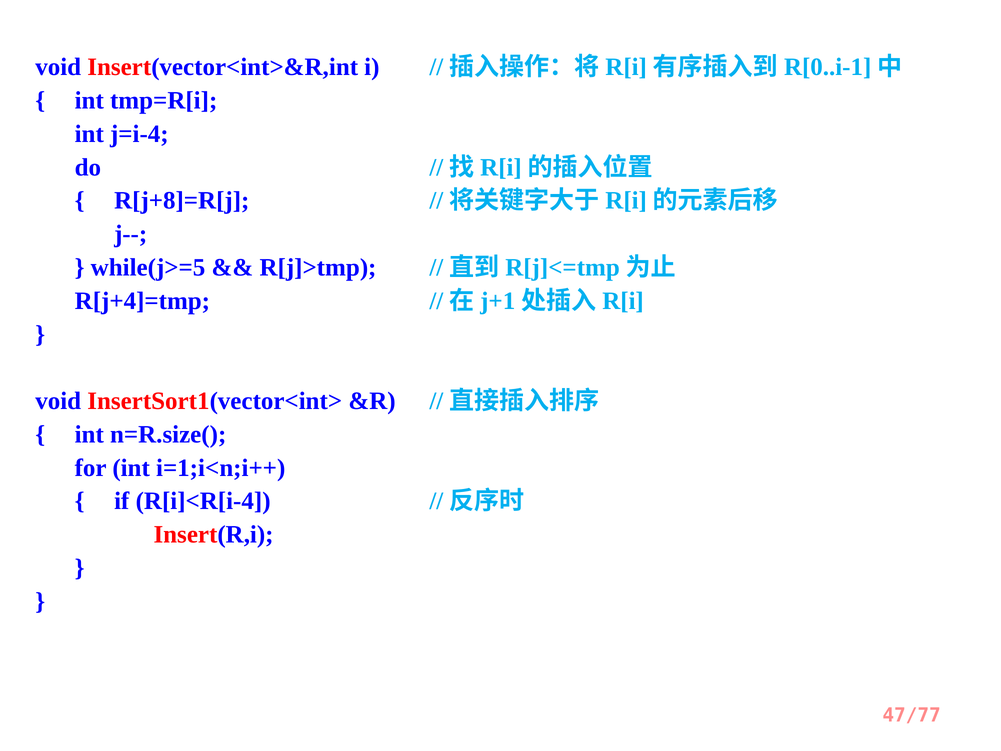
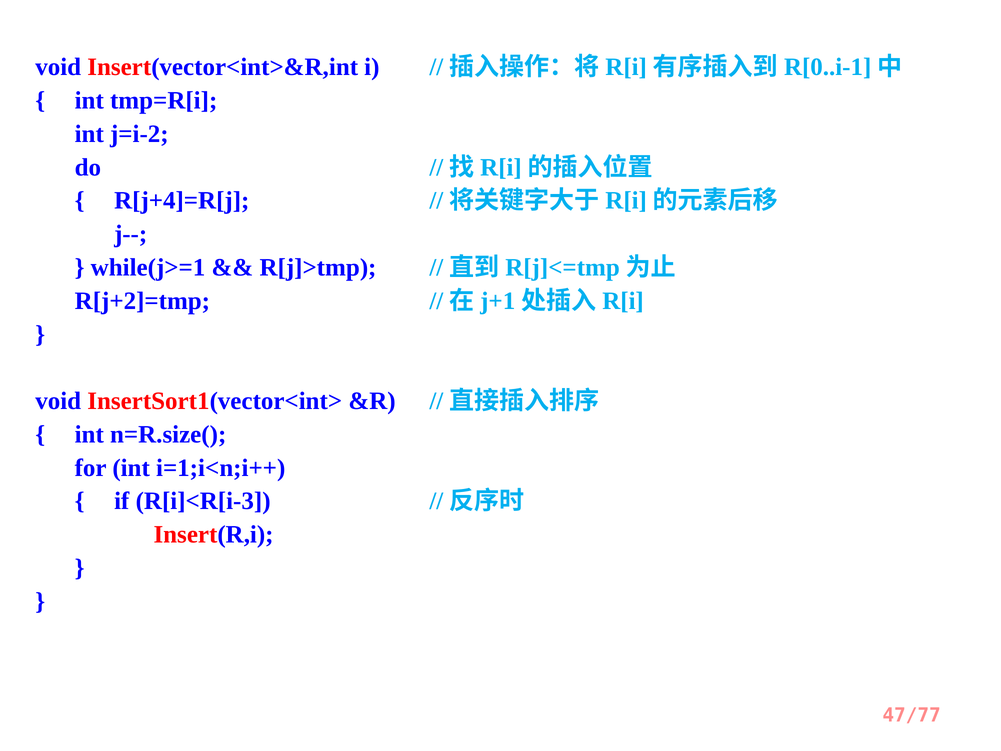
j=i-4: j=i-4 -> j=i-2 (139, 134)
R[j+8]=R[j: R[j+8]=R[j -> R[j+4]=R[j (182, 201)
while(j>=5: while(j>=5 -> while(j>=1 (148, 267)
R[j+4]=tmp: R[j+4]=tmp -> R[j+2]=tmp (142, 301)
R[i]<R[i-4: R[i]<R[i-4 -> R[i]<R[i-3 (203, 501)
